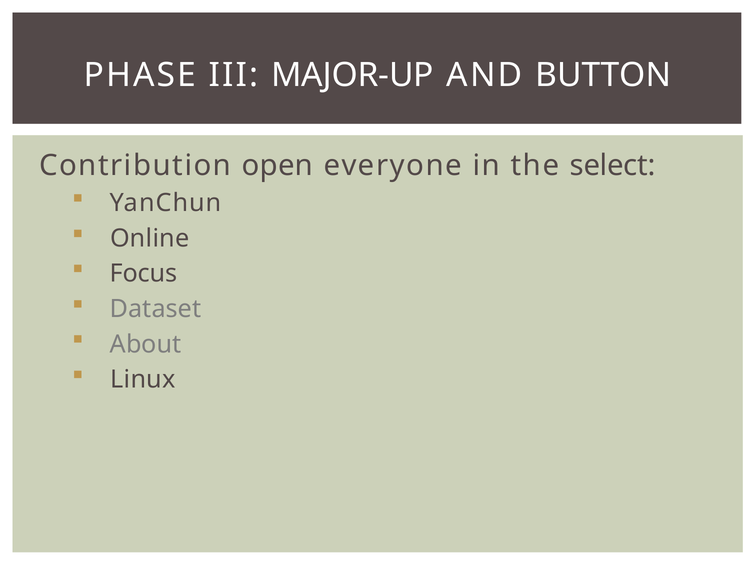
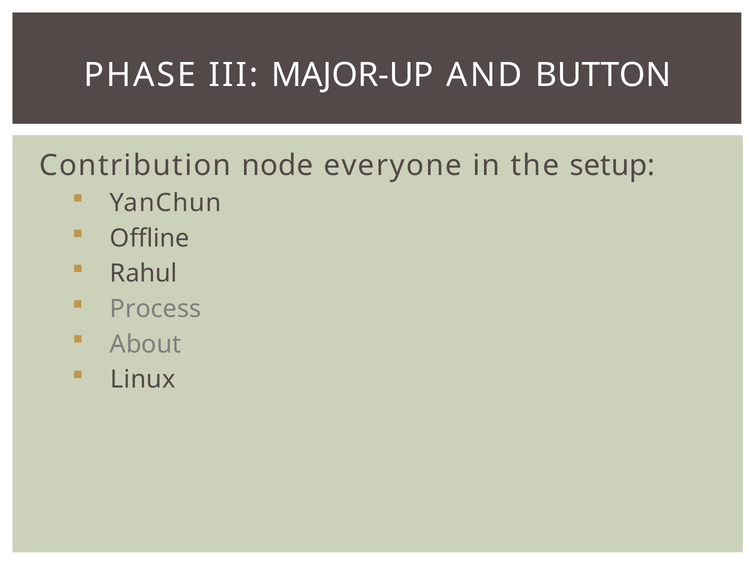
open: open -> node (277, 166)
select: select -> setup (612, 166)
Online: Online -> Offline (150, 238)
Focus: Focus -> Rahul (144, 274)
Dataset: Dataset -> Process (156, 309)
